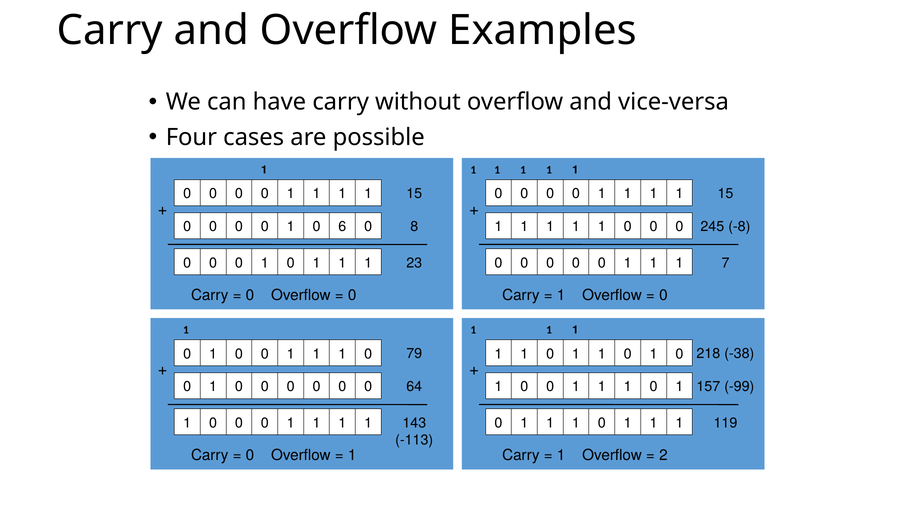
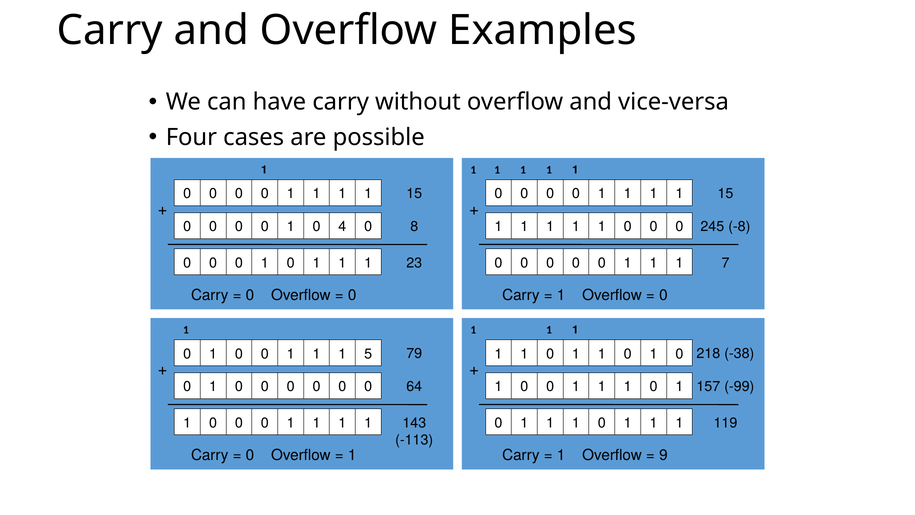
6: 6 -> 4 (342, 227)
0: 0 -> 5 (368, 354)
2: 2 -> 9 (663, 455)
